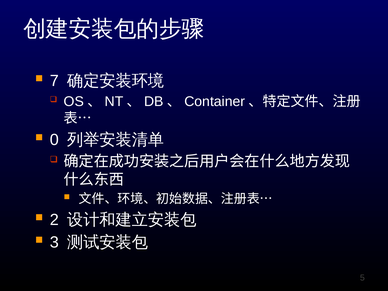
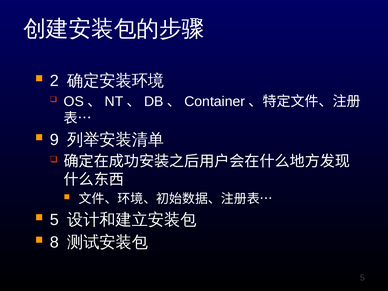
7: 7 -> 2 (54, 81)
0: 0 -> 9 (54, 140)
2: 2 -> 5 (54, 220)
3: 3 -> 8 (54, 242)
